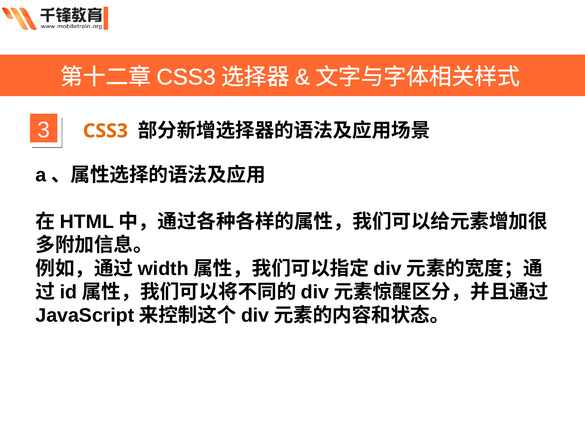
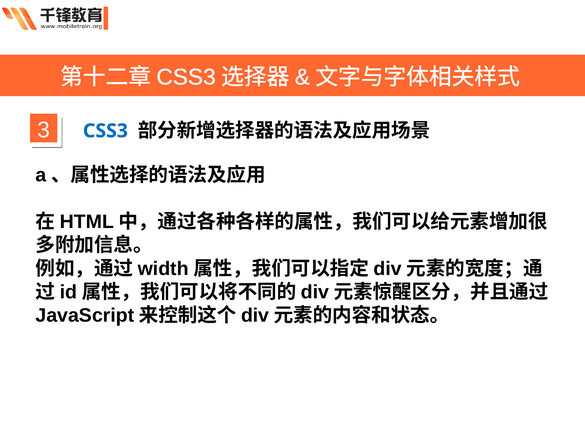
CSS3 colour: orange -> blue (105, 131)
